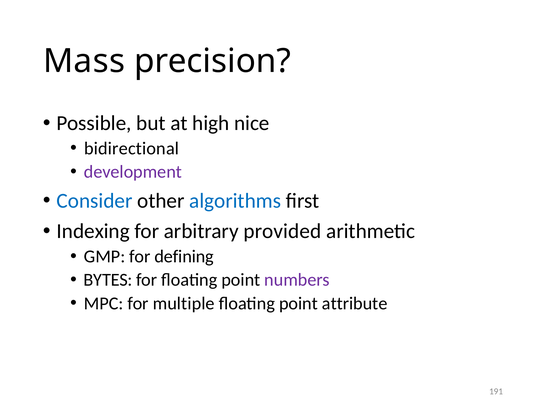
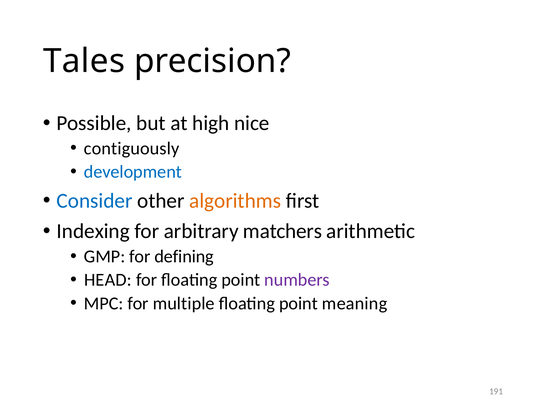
Mass: Mass -> Tales (84, 61)
bidirectional: bidirectional -> contiguously (132, 148)
development colour: purple -> blue (133, 172)
algorithms colour: blue -> orange (235, 200)
provided: provided -> matchers (283, 231)
BYTES: BYTES -> HEAD (108, 280)
attribute: attribute -> meaning (355, 303)
